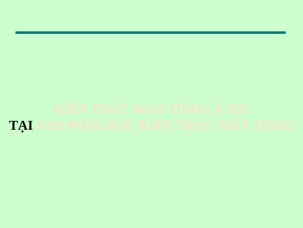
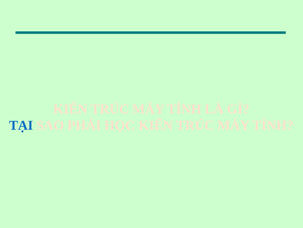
TẠI colour: black -> blue (21, 125)
